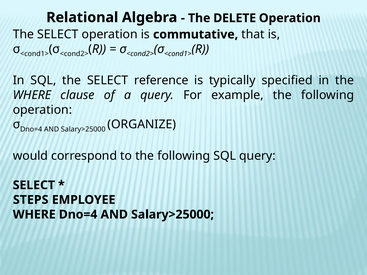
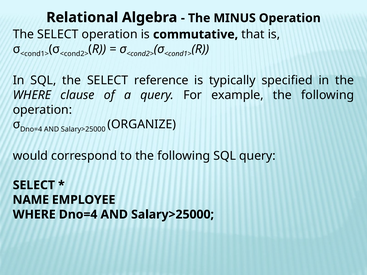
DELETE: DELETE -> MINUS (235, 18)
STEPS: STEPS -> NAME (31, 200)
